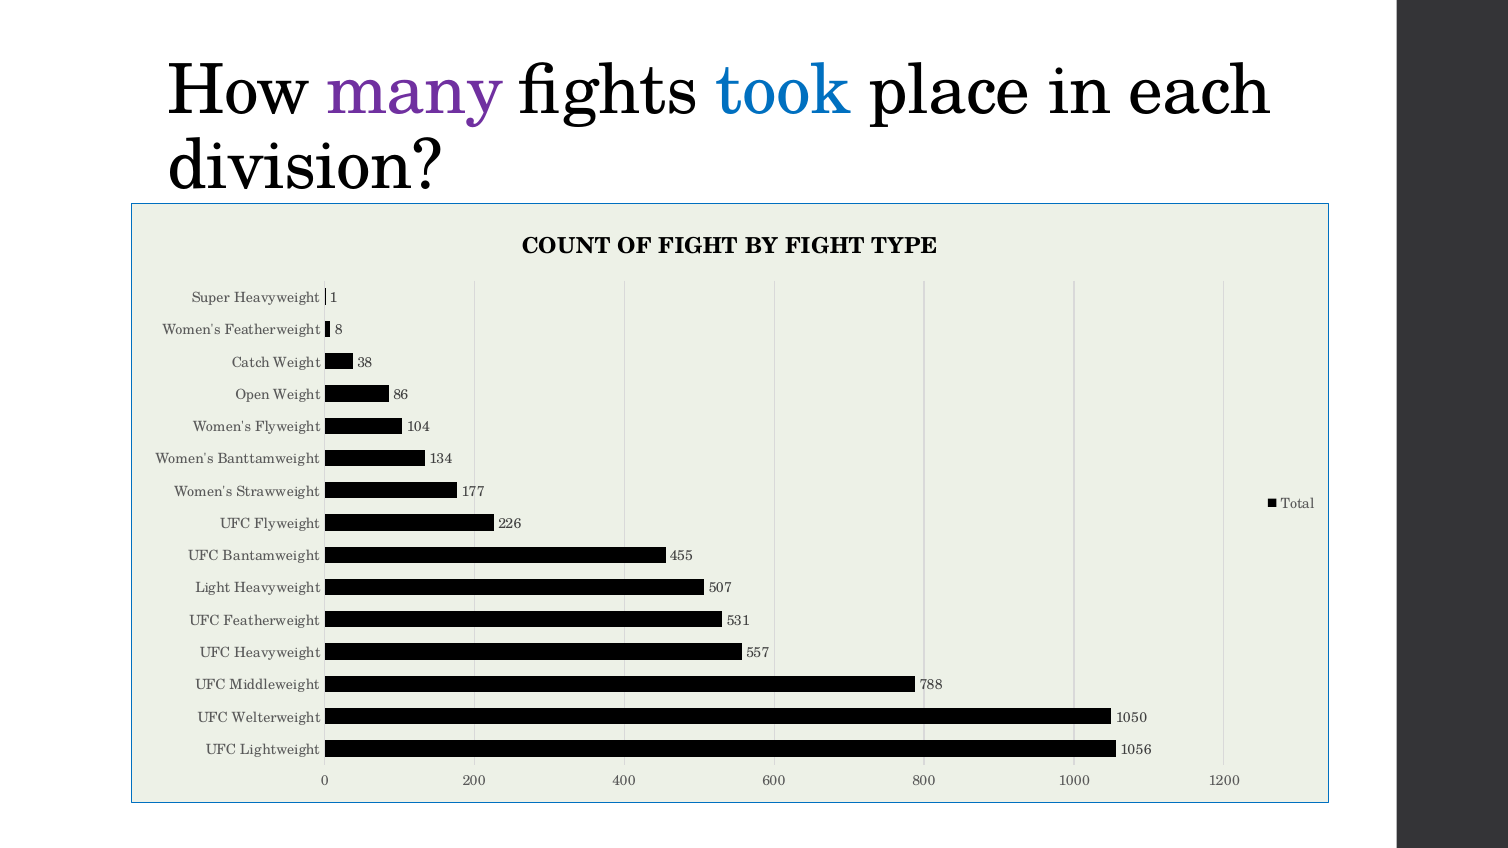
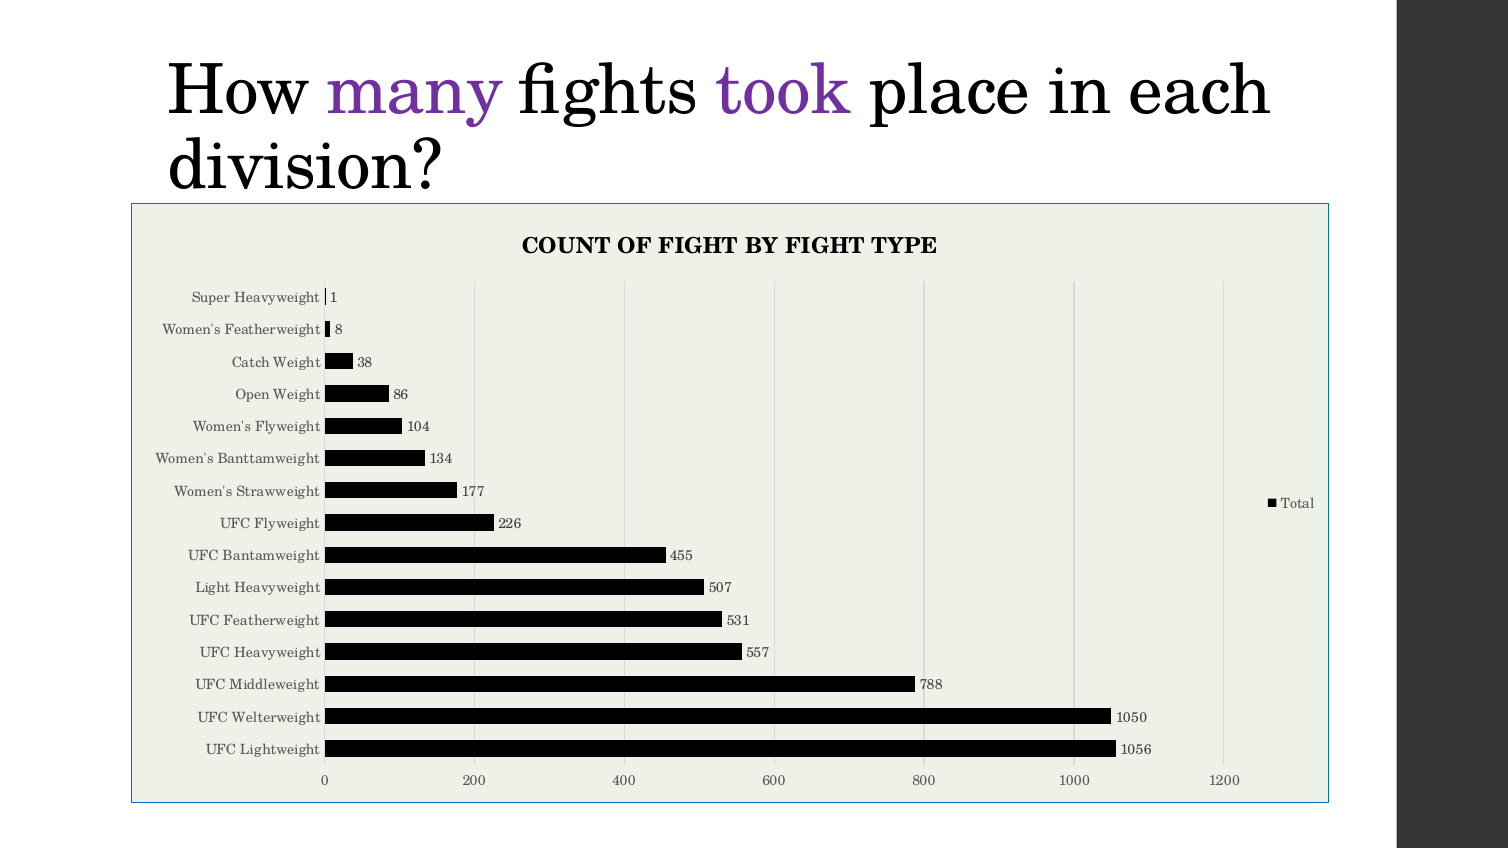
took colour: blue -> purple (783, 91)
